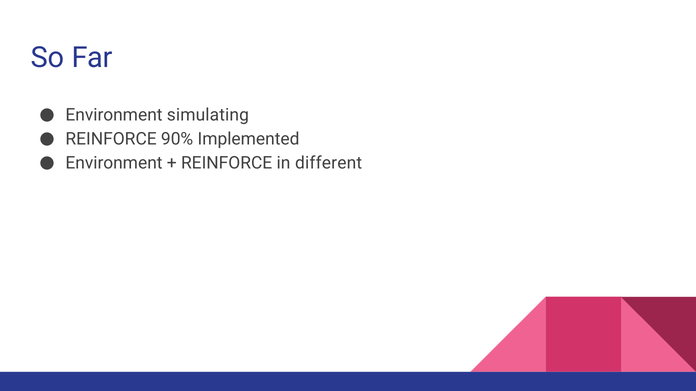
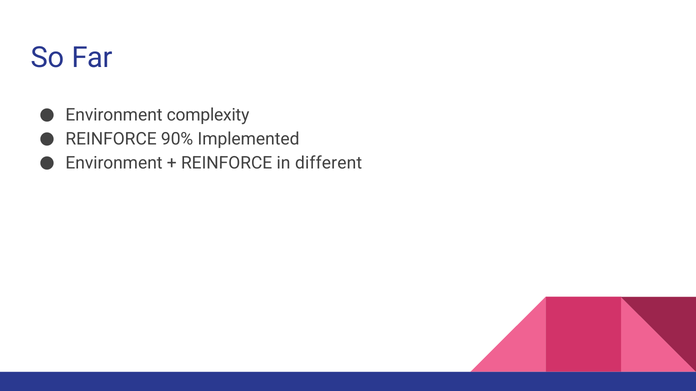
simulating: simulating -> complexity (208, 115)
